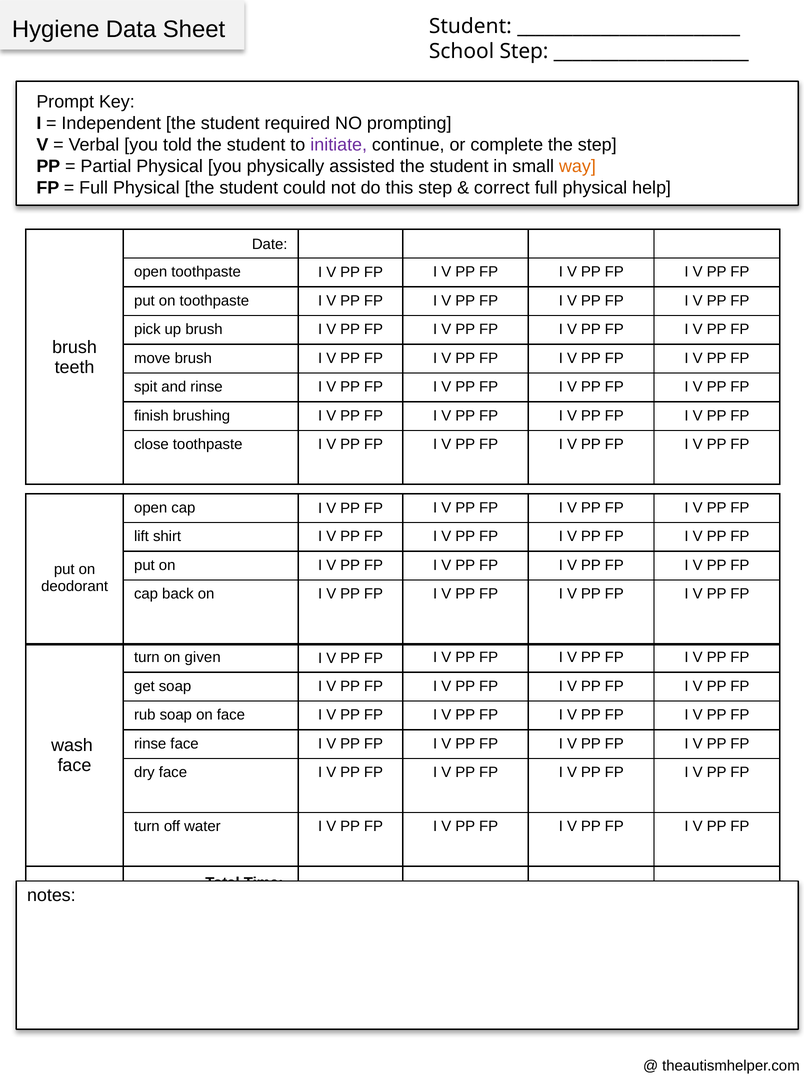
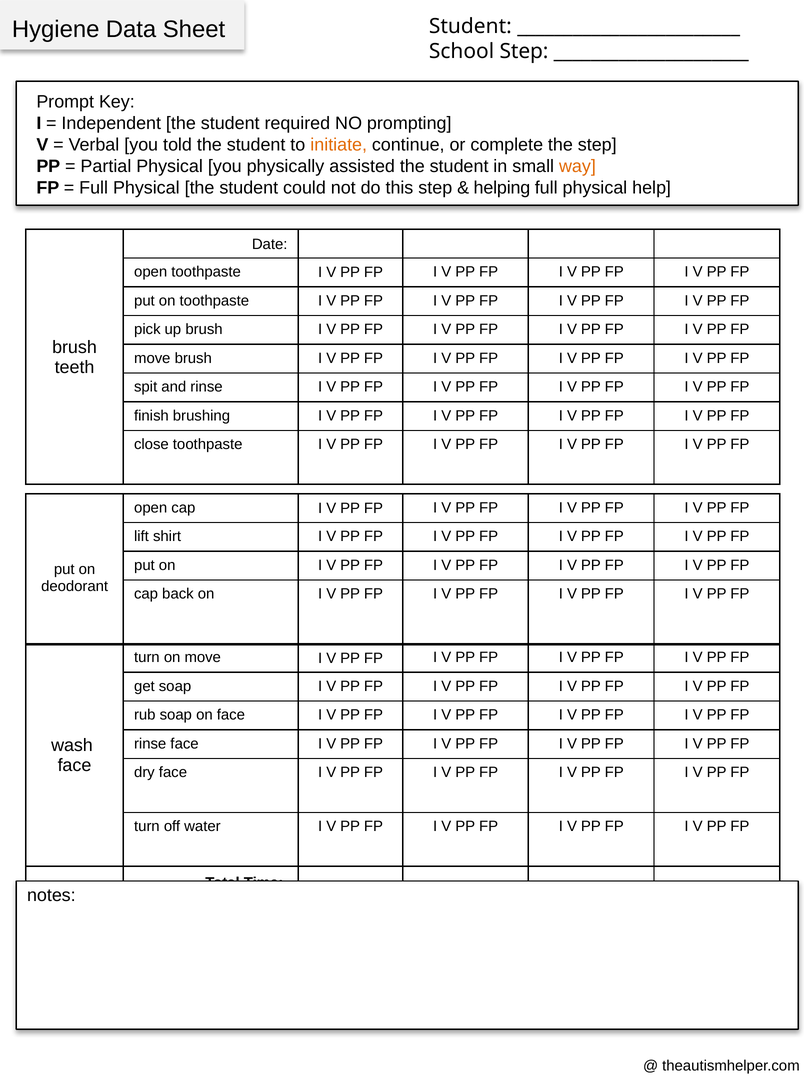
initiate colour: purple -> orange (339, 145)
correct: correct -> helping (502, 188)
on given: given -> move (203, 657)
